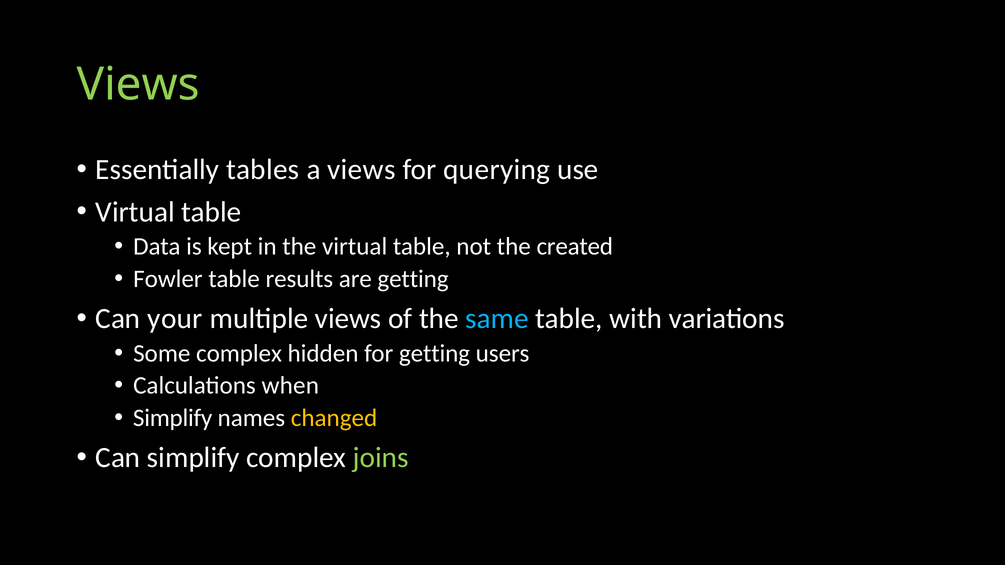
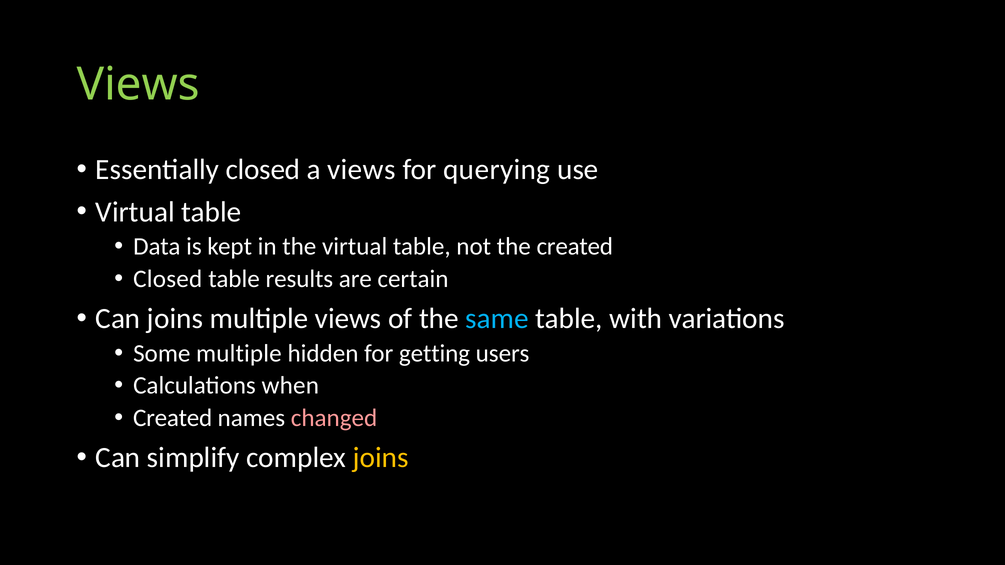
Essentially tables: tables -> closed (263, 170)
Fowler: Fowler -> Closed (168, 279)
are getting: getting -> certain (413, 279)
Can your: your -> joins (175, 319)
Some complex: complex -> multiple (239, 354)
Simplify: Simplify -> Created (173, 418)
changed colour: yellow -> pink (334, 418)
joins colour: light green -> yellow (381, 458)
